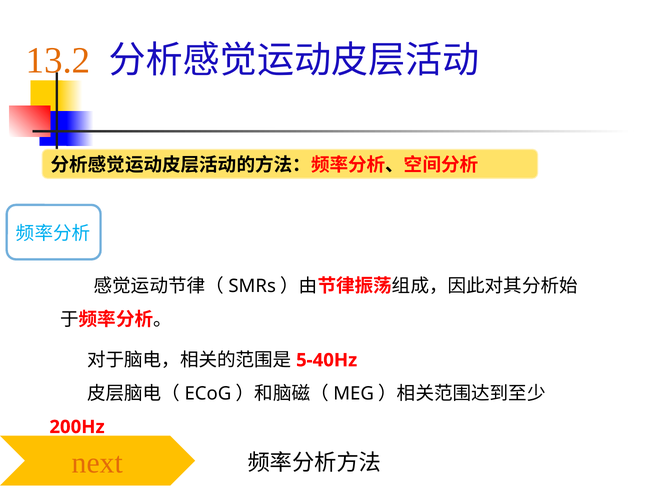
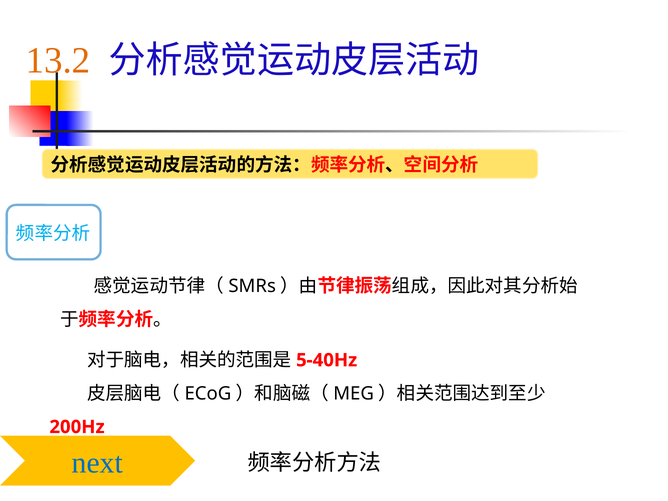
next colour: orange -> blue (98, 463)
